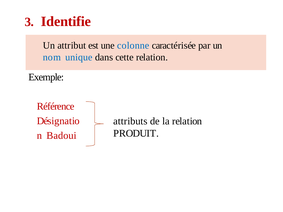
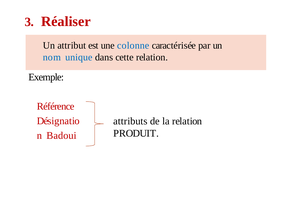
Identifie: Identifie -> Réaliser (66, 22)
